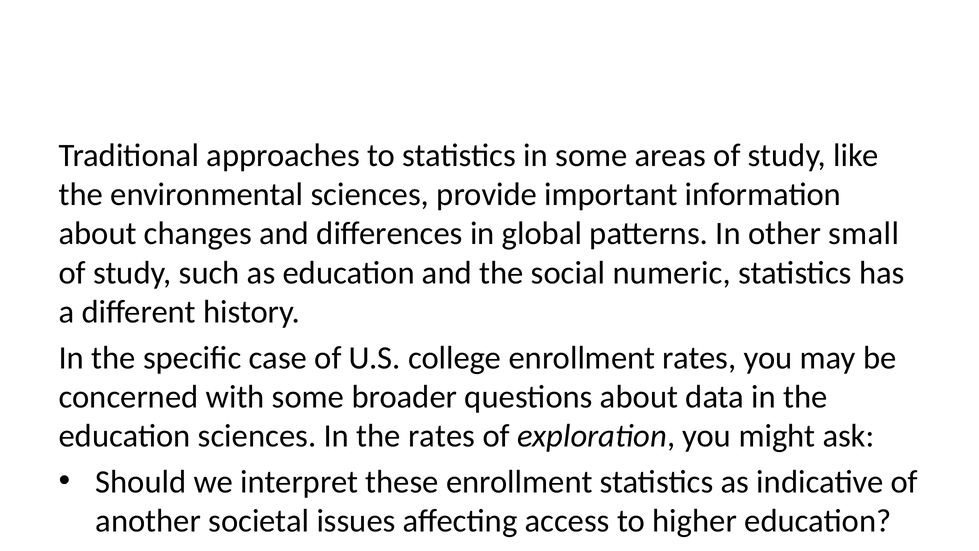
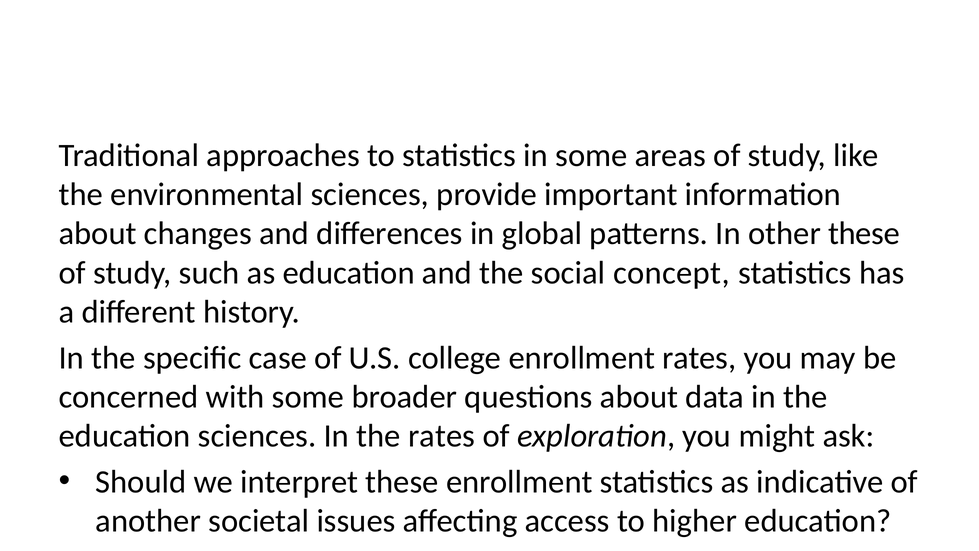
other small: small -> these (864, 234)
numeric: numeric -> concept (671, 273)
